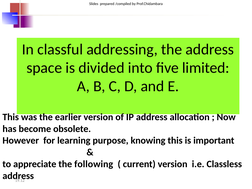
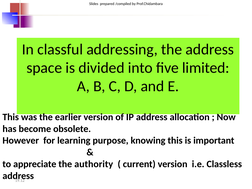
following: following -> authority (94, 164)
